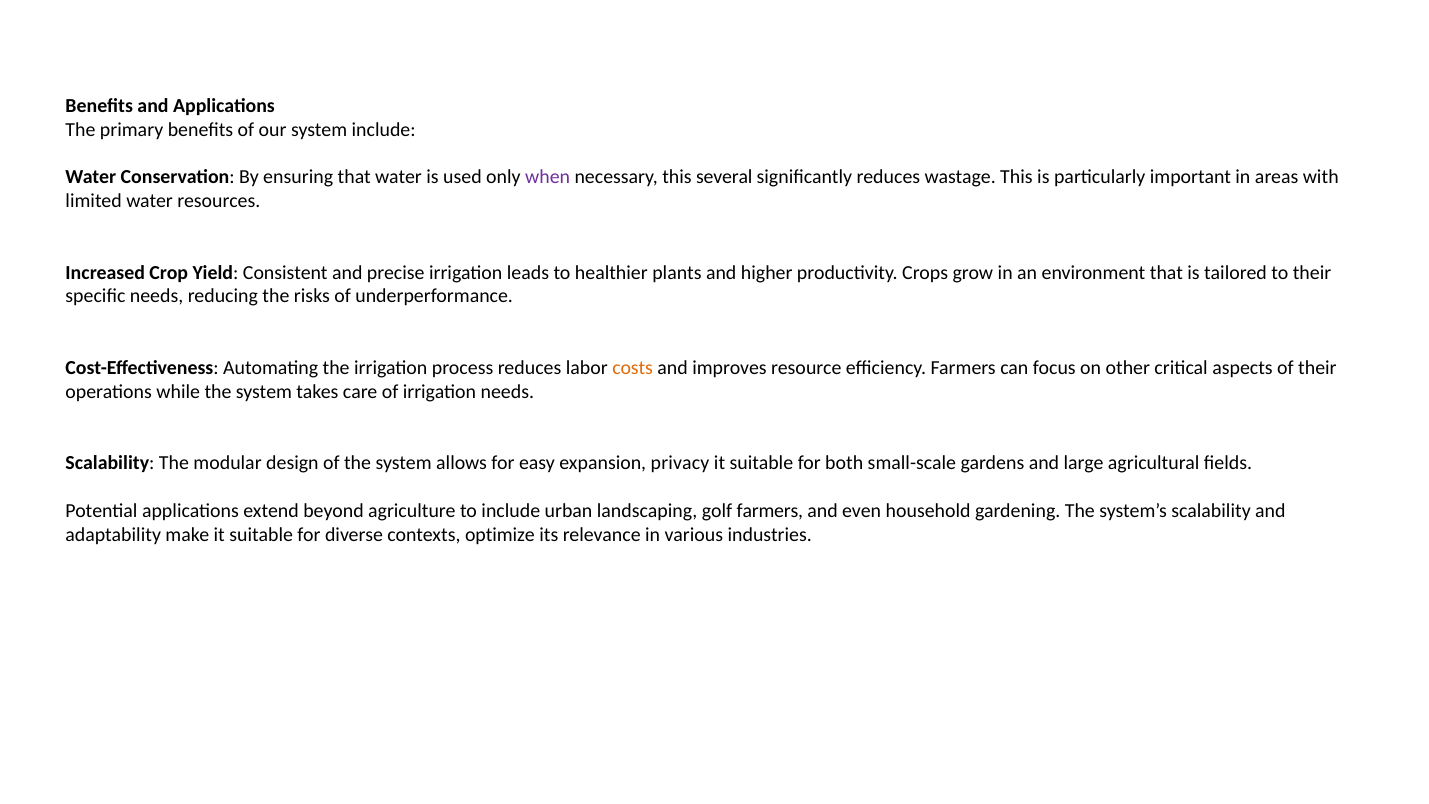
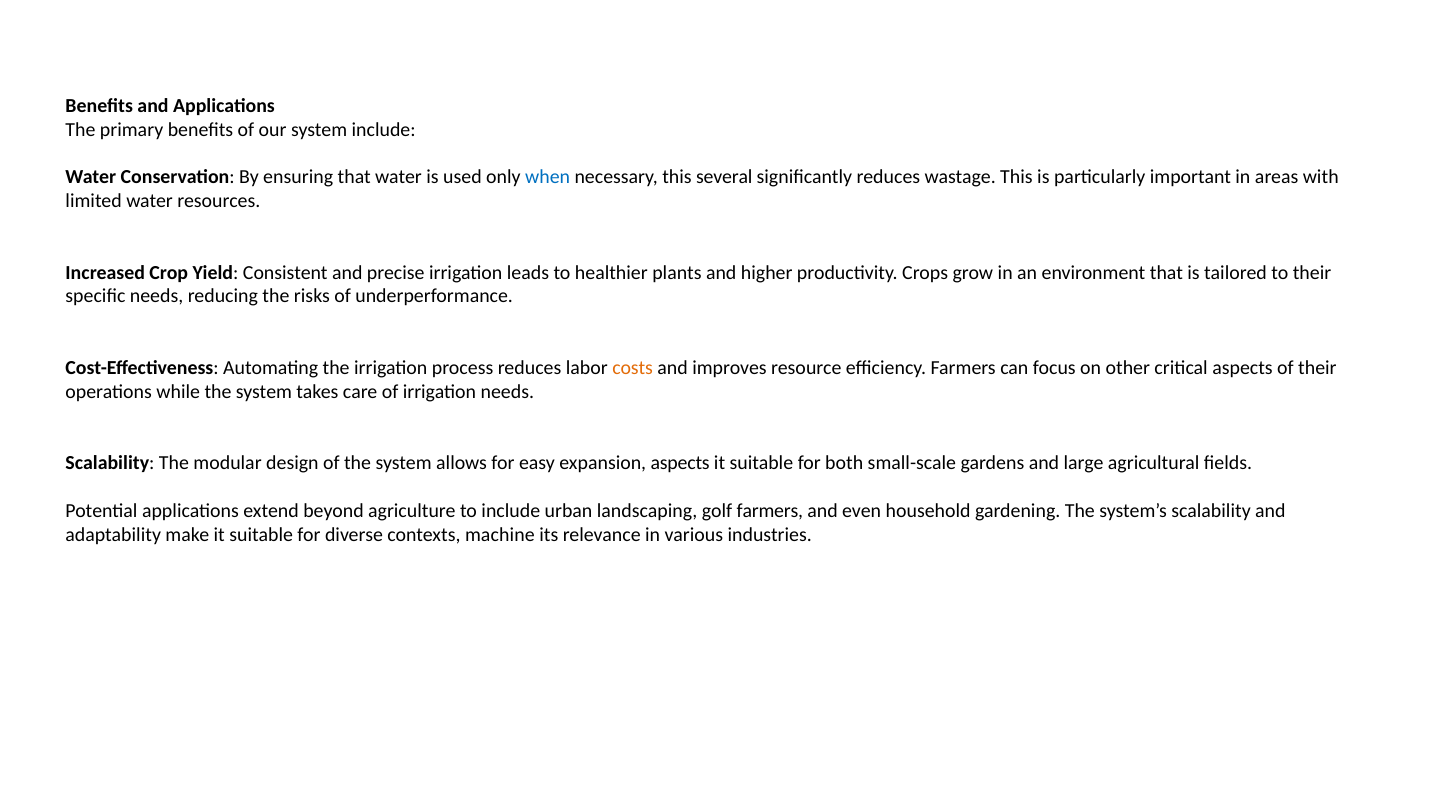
when colour: purple -> blue (548, 177)
expansion privacy: privacy -> aspects (680, 463)
optimize: optimize -> machine (500, 534)
